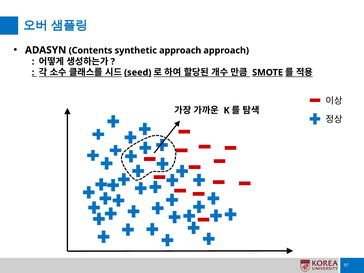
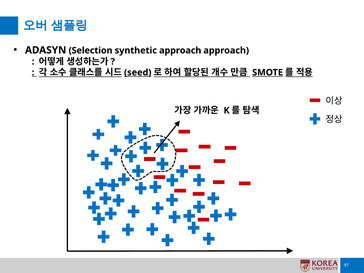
Contents: Contents -> Selection (91, 50)
